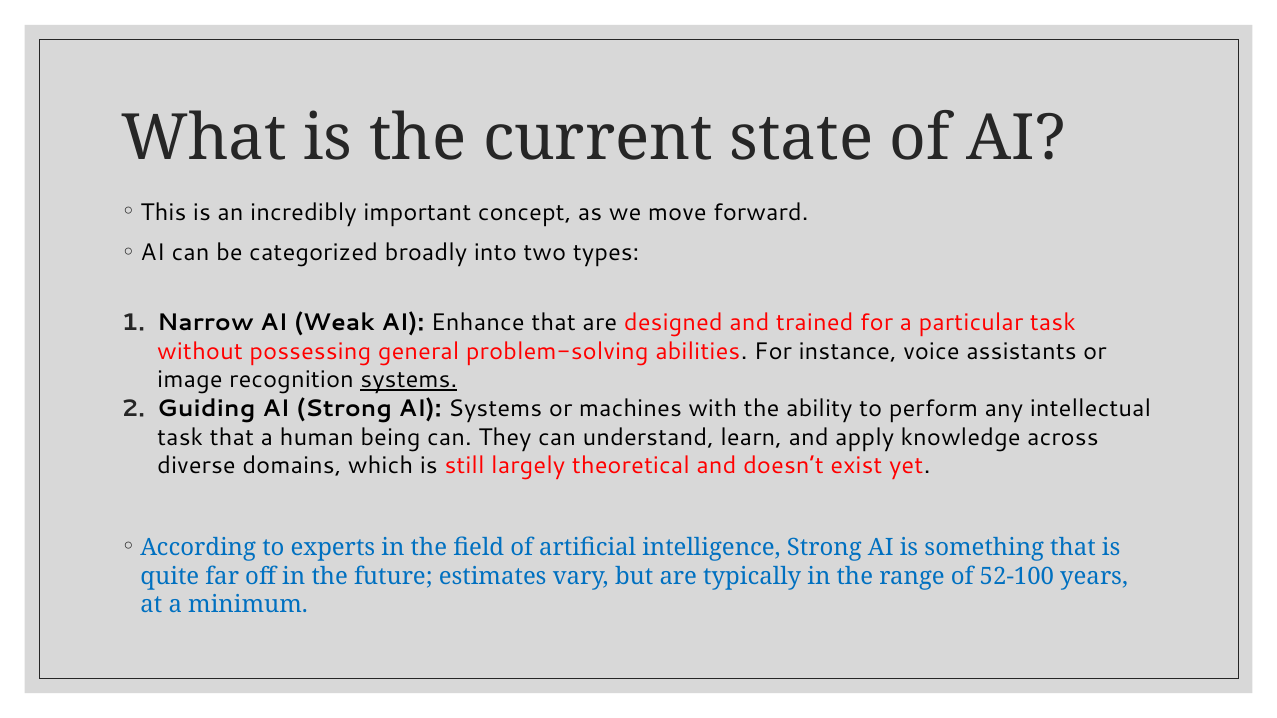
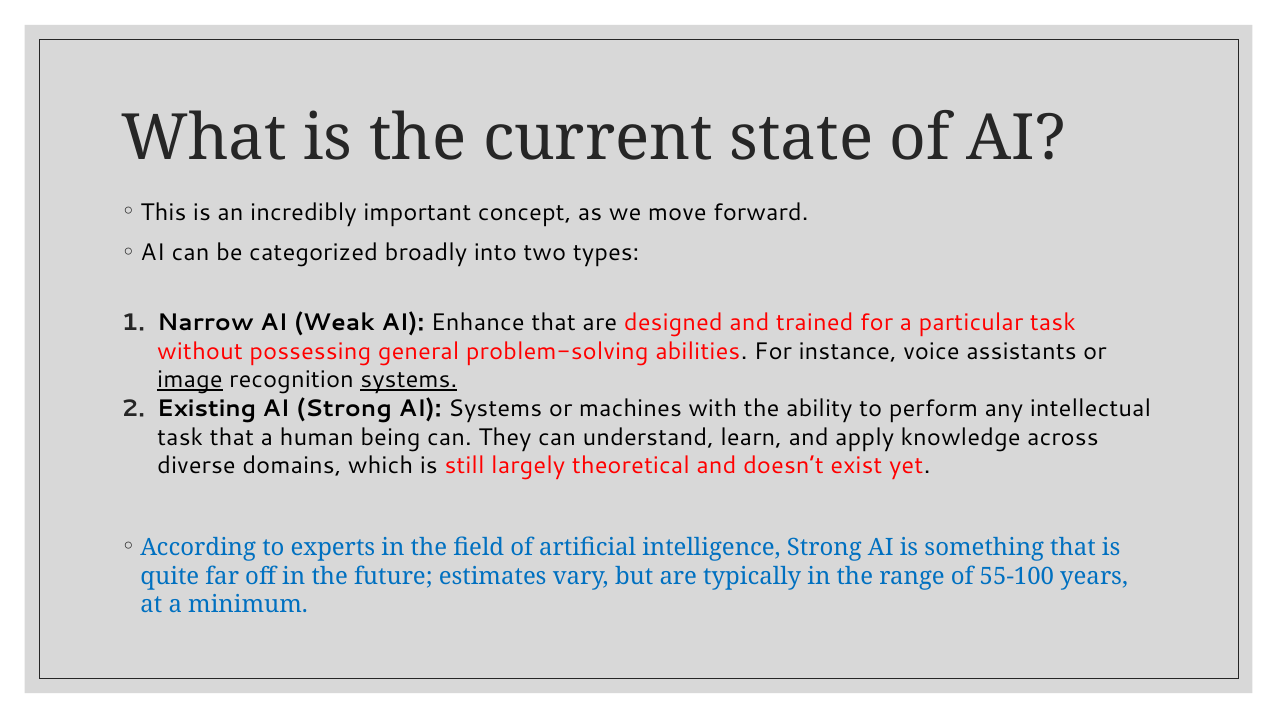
image underline: none -> present (190, 380)
Guiding: Guiding -> Existing (207, 409)
52-100: 52-100 -> 55-100 (1017, 576)
